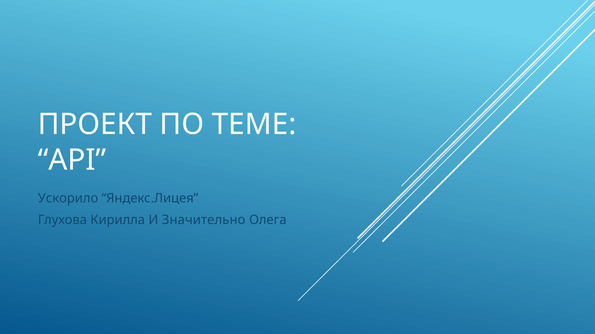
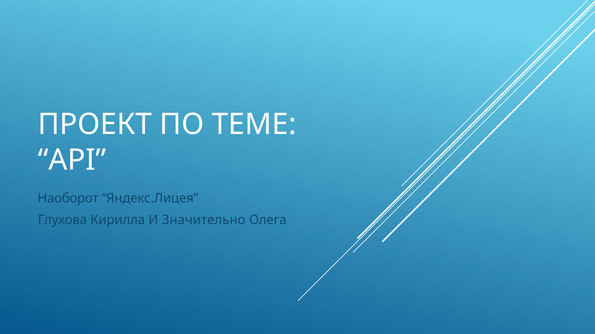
Ускорило: Ускорило -> Наоборот (68, 199)
